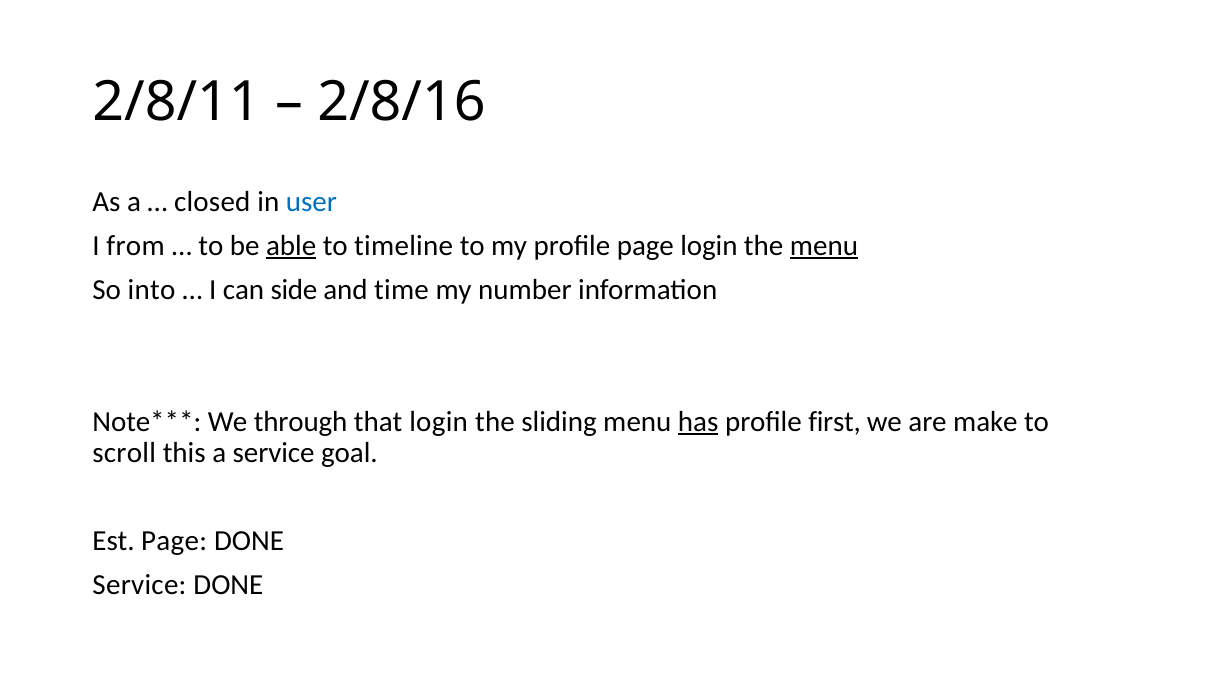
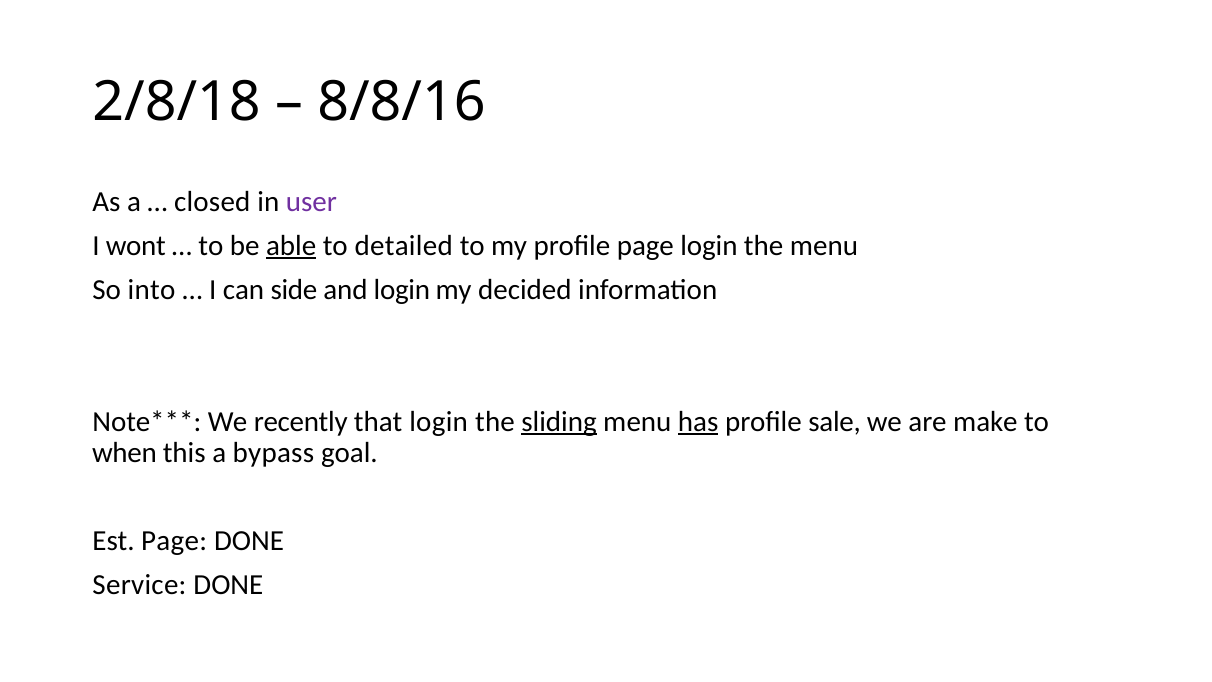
2/8/11: 2/8/11 -> 2/8/18 (177, 102)
2/8/16: 2/8/16 -> 8/8/16 (401, 102)
user colour: blue -> purple (311, 202)
from: from -> wont (136, 246)
timeline: timeline -> detailed (404, 246)
menu underline: present -> none (824, 246)
and time: time -> login (402, 289)
number: number -> decided (525, 289)
through: through -> recently (301, 421)
sliding underline: none -> present (559, 421)
first: first -> sale (835, 421)
scroll: scroll -> when (124, 453)
a service: service -> bypass (273, 453)
